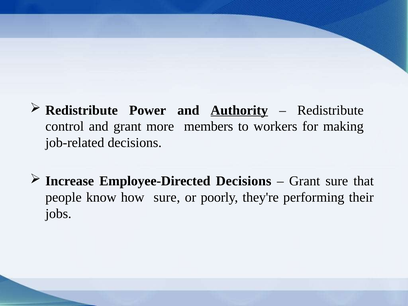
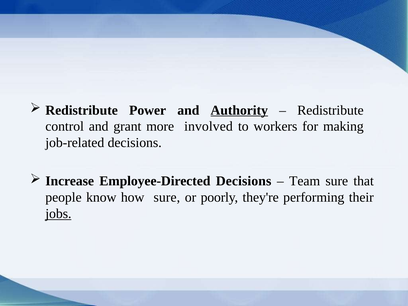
members: members -> involved (208, 127)
Grant: Grant -> Team (305, 181)
jobs underline: none -> present (58, 214)
